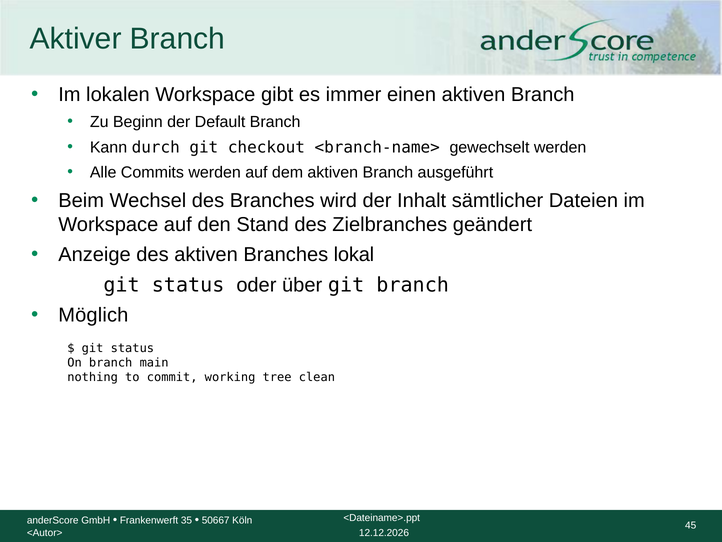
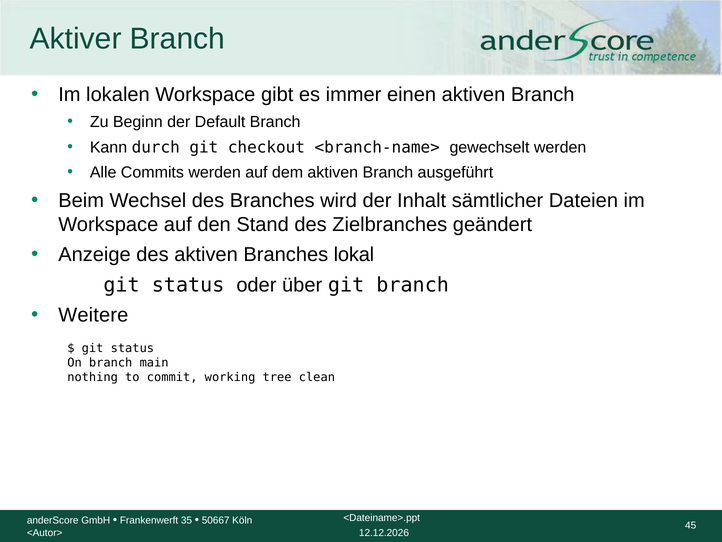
Möglich: Möglich -> Weitere (93, 315)
